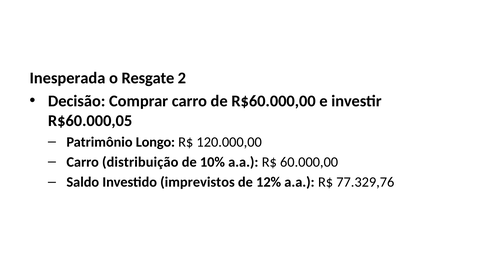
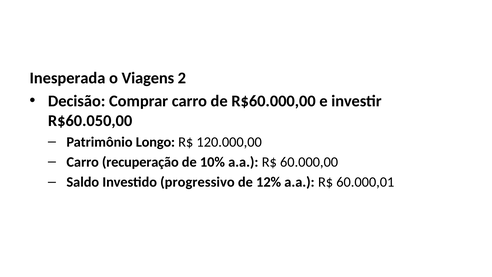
Resgate: Resgate -> Viagens (148, 78)
R$60.000,05: R$60.000,05 -> R$60.050,00 (90, 121)
distribuição: distribuição -> recuperação (140, 162)
imprevistos: imprevistos -> progressivo (197, 182)
77.329,76: 77.329,76 -> 60.000,01 (365, 182)
